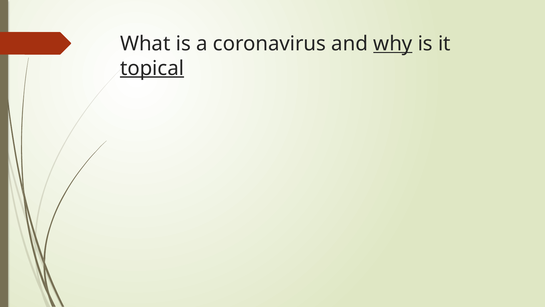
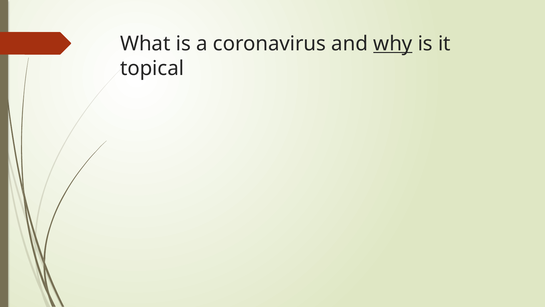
topical underline: present -> none (152, 68)
